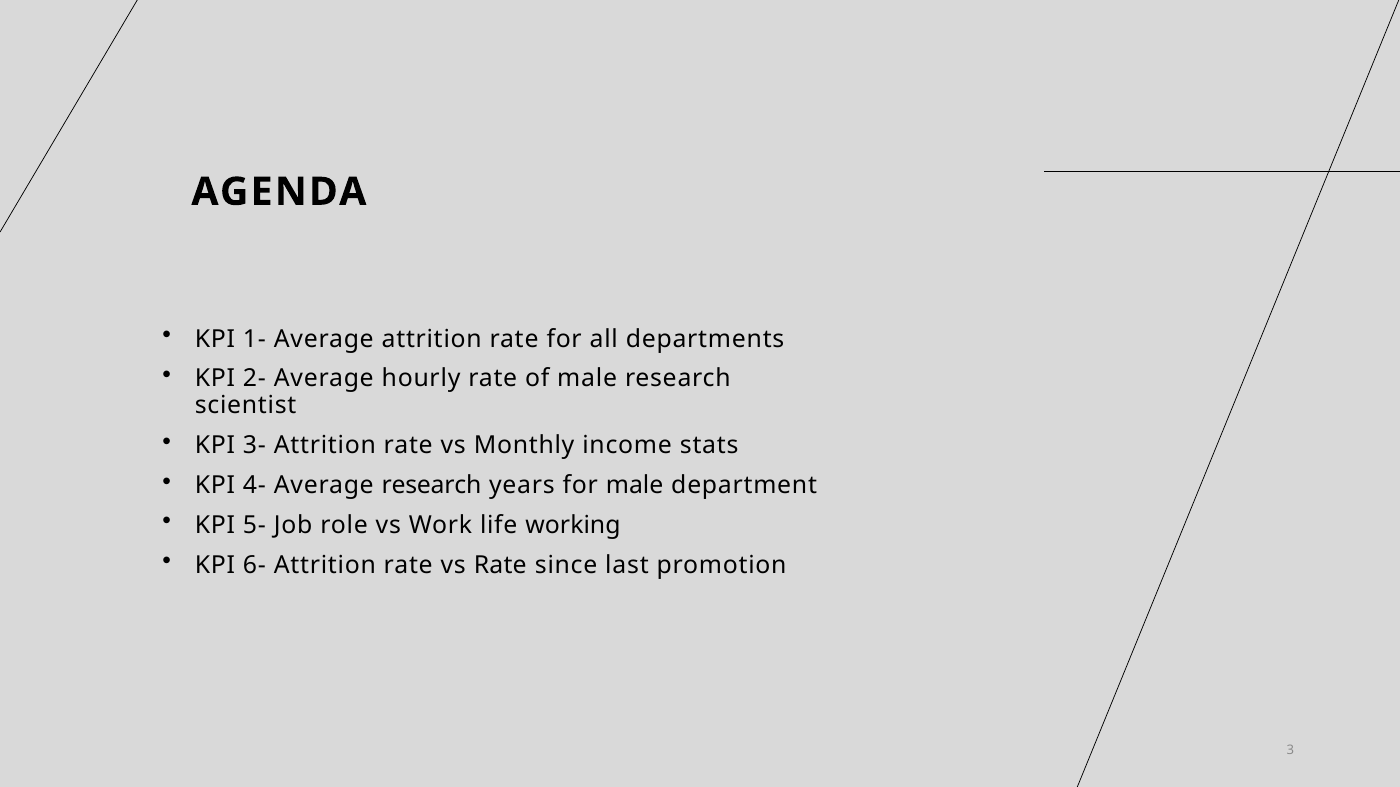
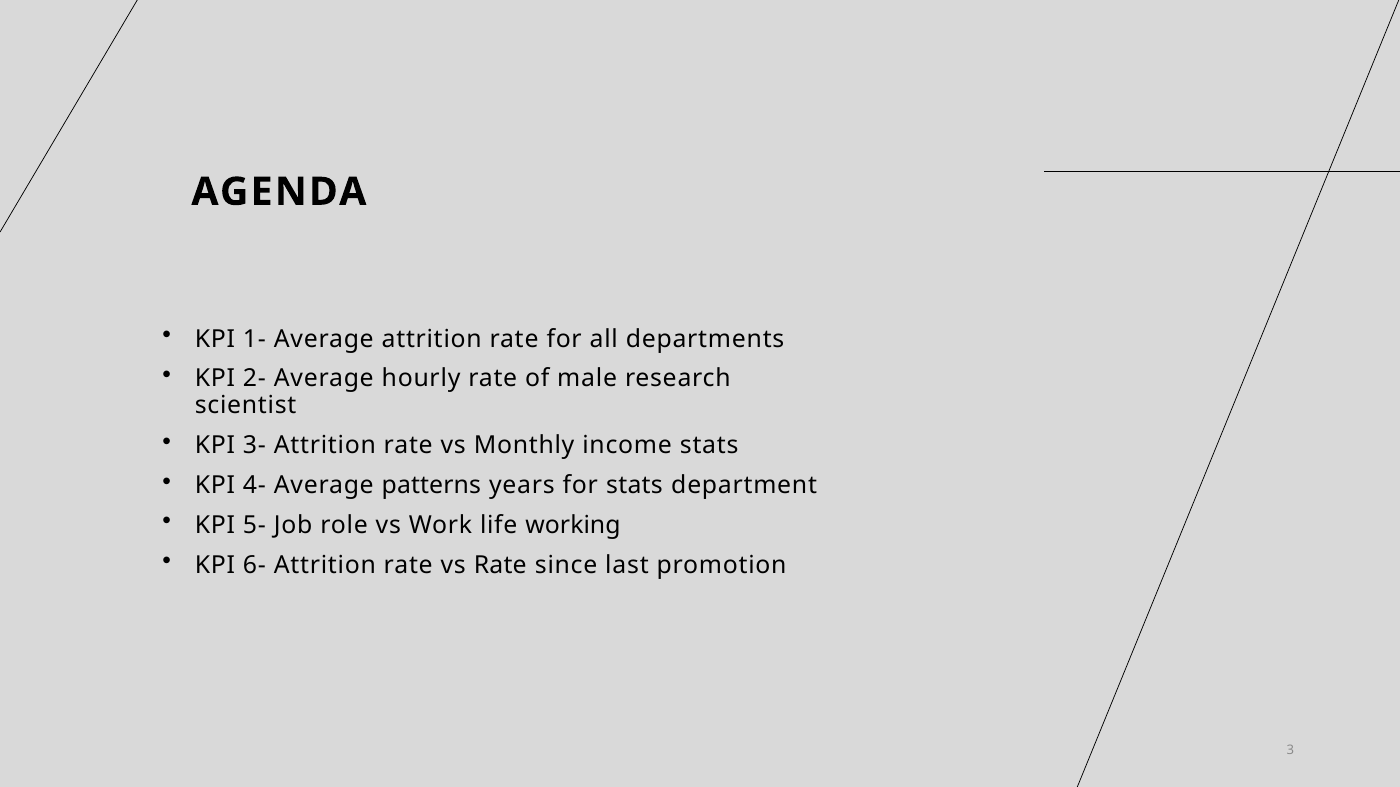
Average research: research -> patterns (431, 486)
for male: male -> stats (635, 486)
